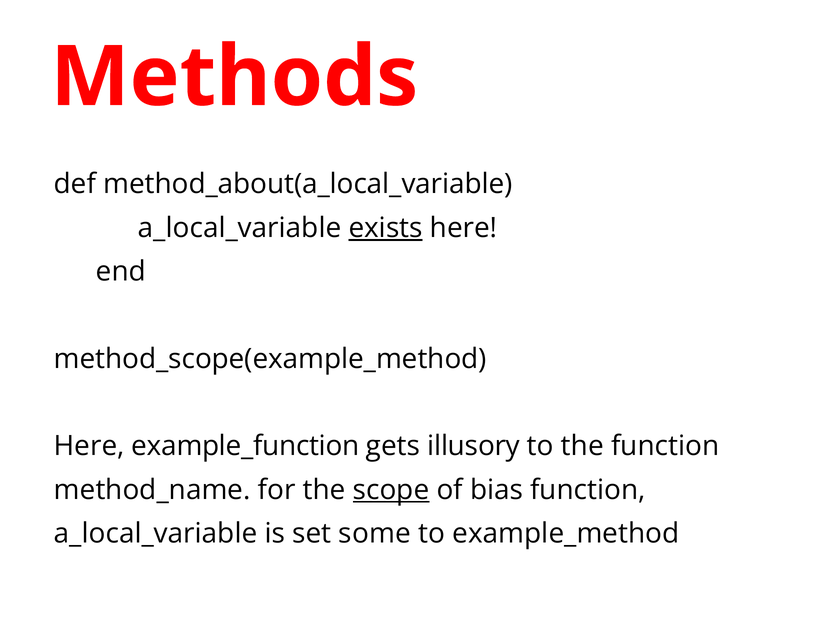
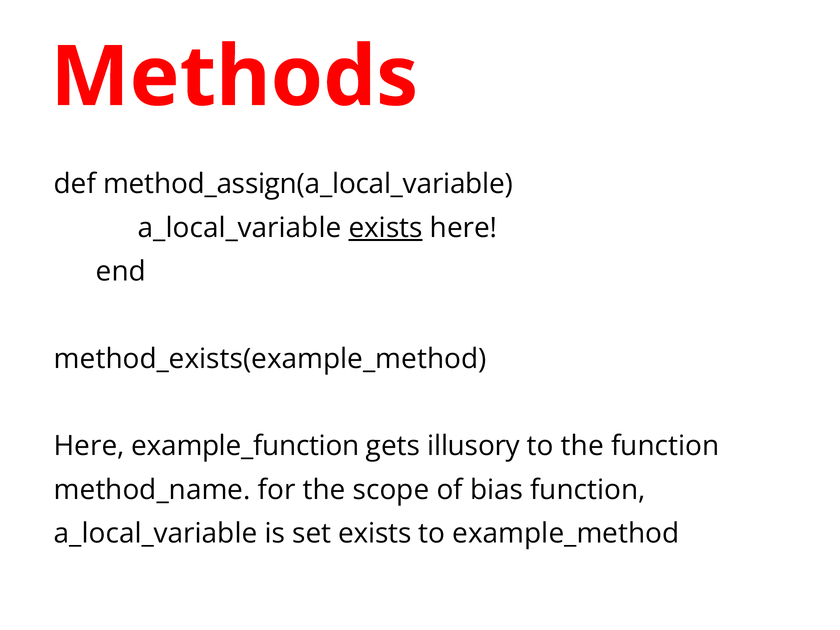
method_about(a_local_variable: method_about(a_local_variable -> method_assign(a_local_variable (308, 184)
method_scope(example_method: method_scope(example_method -> method_exists(example_method (270, 359)
scope underline: present -> none (391, 490)
set some: some -> exists (375, 533)
